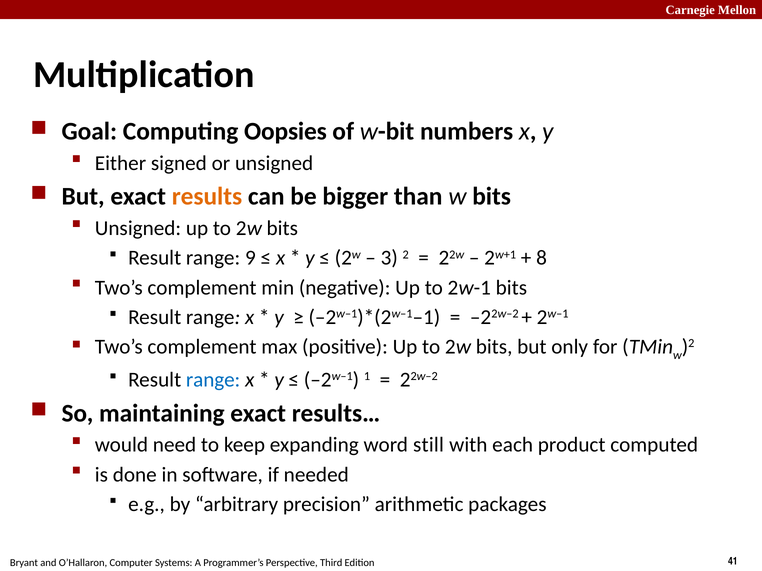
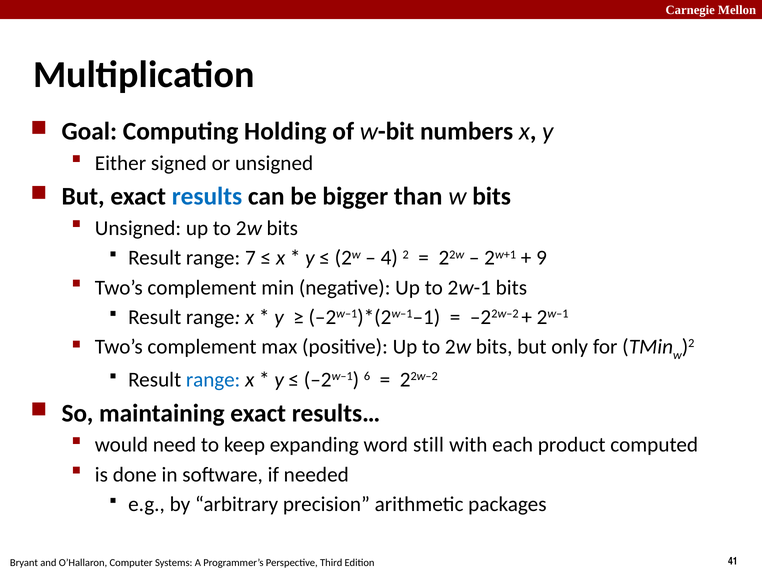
Oopsies: Oopsies -> Holding (285, 131)
results colour: orange -> blue (207, 197)
9: 9 -> 7 (250, 258)
3: 3 -> 4 (389, 258)
8: 8 -> 9 (542, 258)
1: 1 -> 6 (367, 377)
